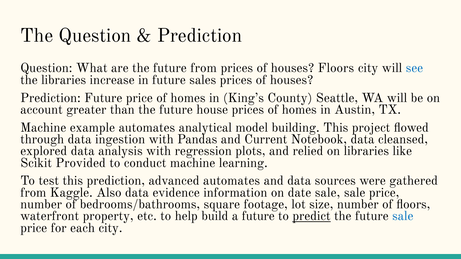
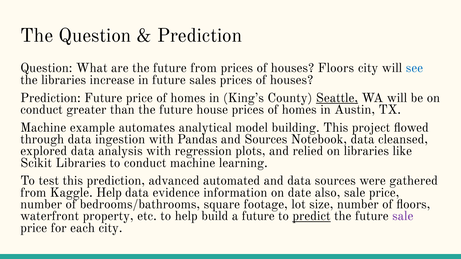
Seattle underline: none -> present (337, 98)
account: account -> conduct (42, 110)
and Current: Current -> Sources (266, 139)
Scikit Provided: Provided -> Libraries (81, 163)
advanced automates: automates -> automated (232, 181)
Kaggle Also: Also -> Help (109, 193)
date sale: sale -> also (328, 193)
sale colour: blue -> purple (403, 216)
